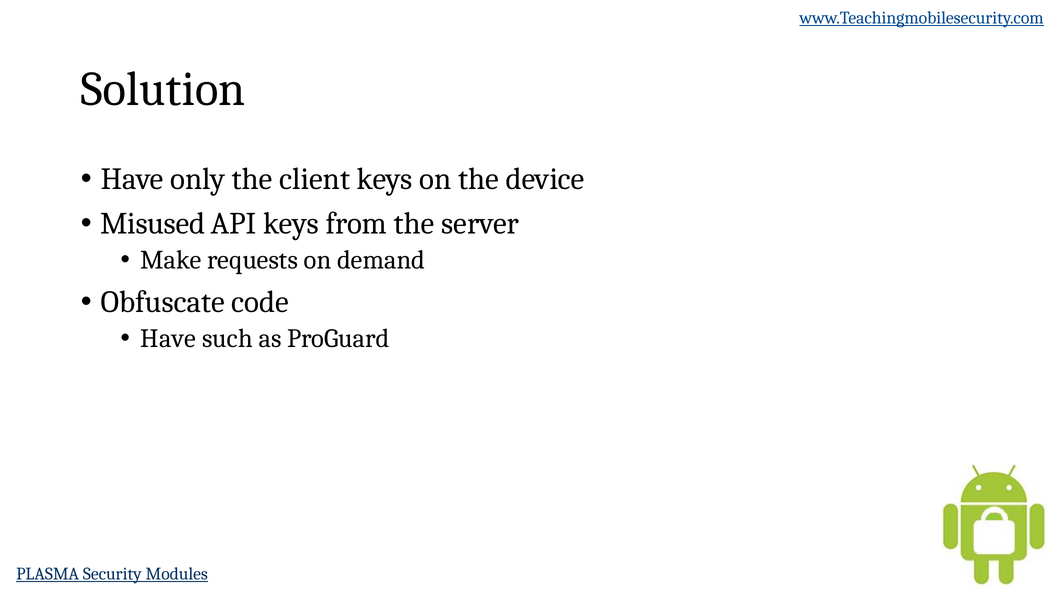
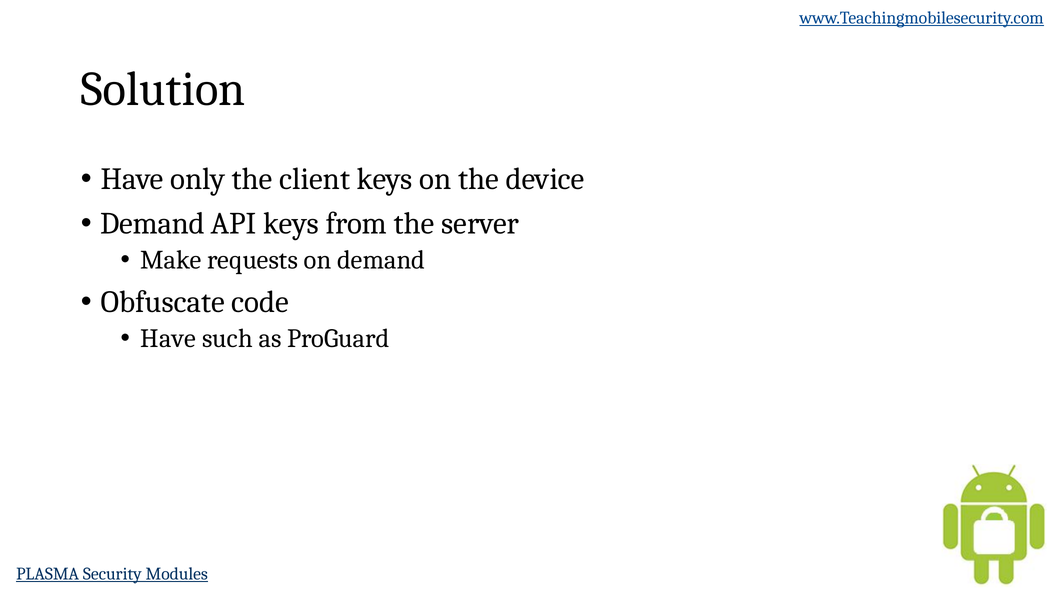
Misused: Misused -> Demand (153, 224)
